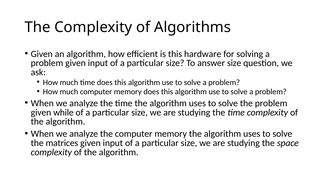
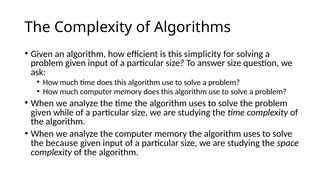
hardware: hardware -> simplicity (203, 54)
matrices: matrices -> because (62, 143)
